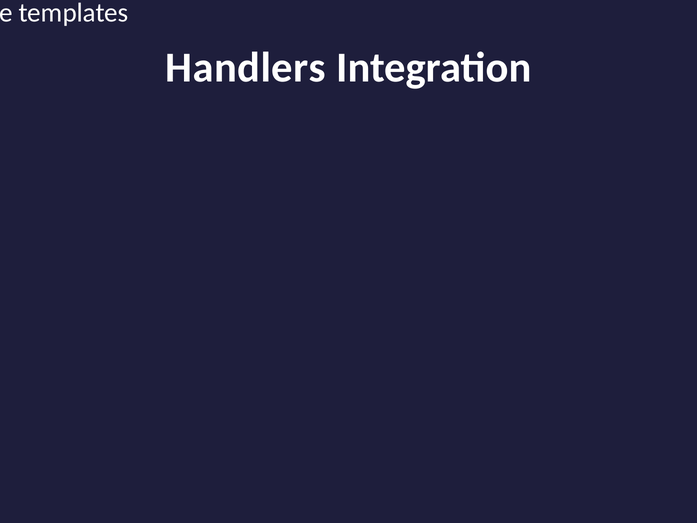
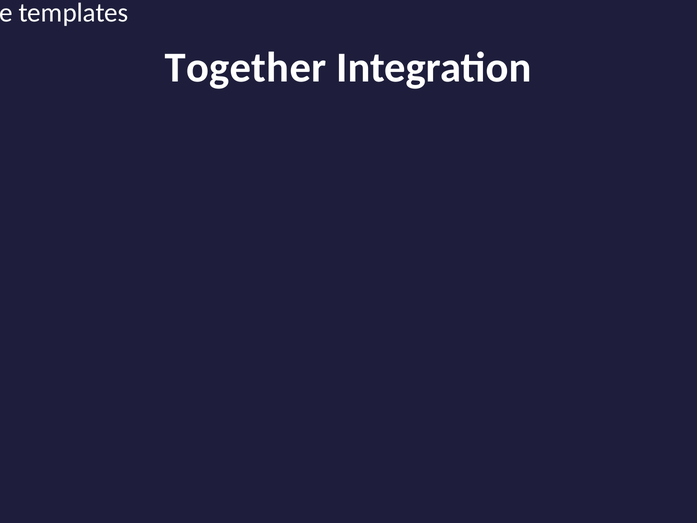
Handlers: Handlers -> Together (246, 67)
